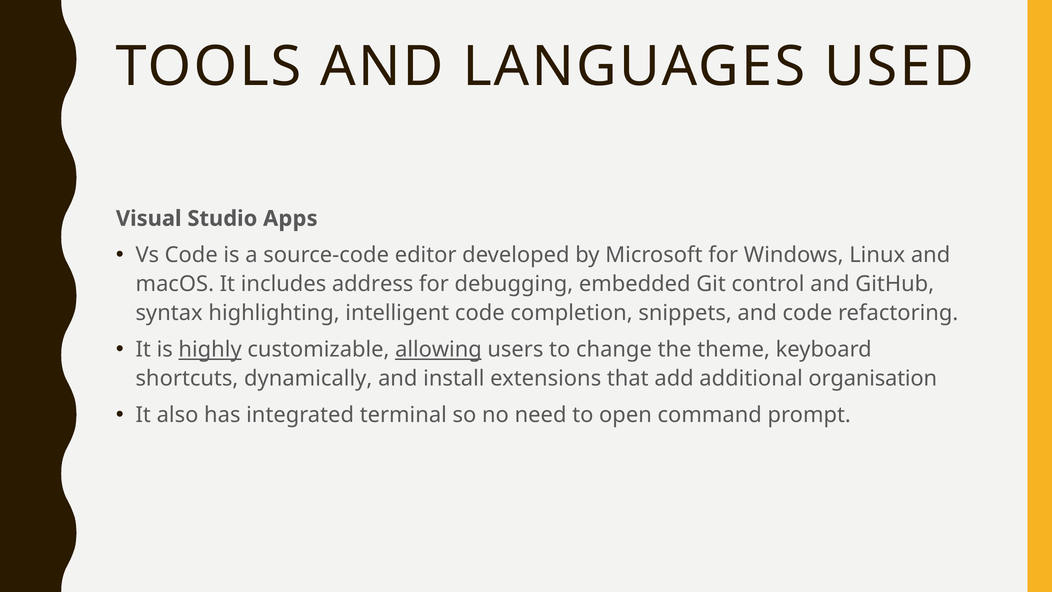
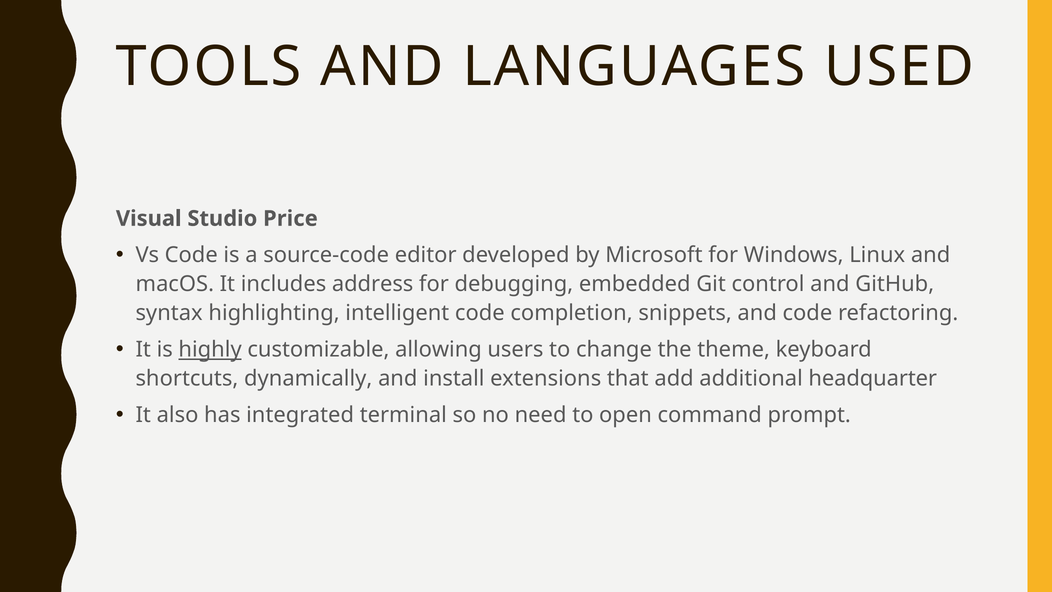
Apps: Apps -> Price (290, 218)
allowing underline: present -> none (438, 350)
organisation: organisation -> headquarter (873, 378)
